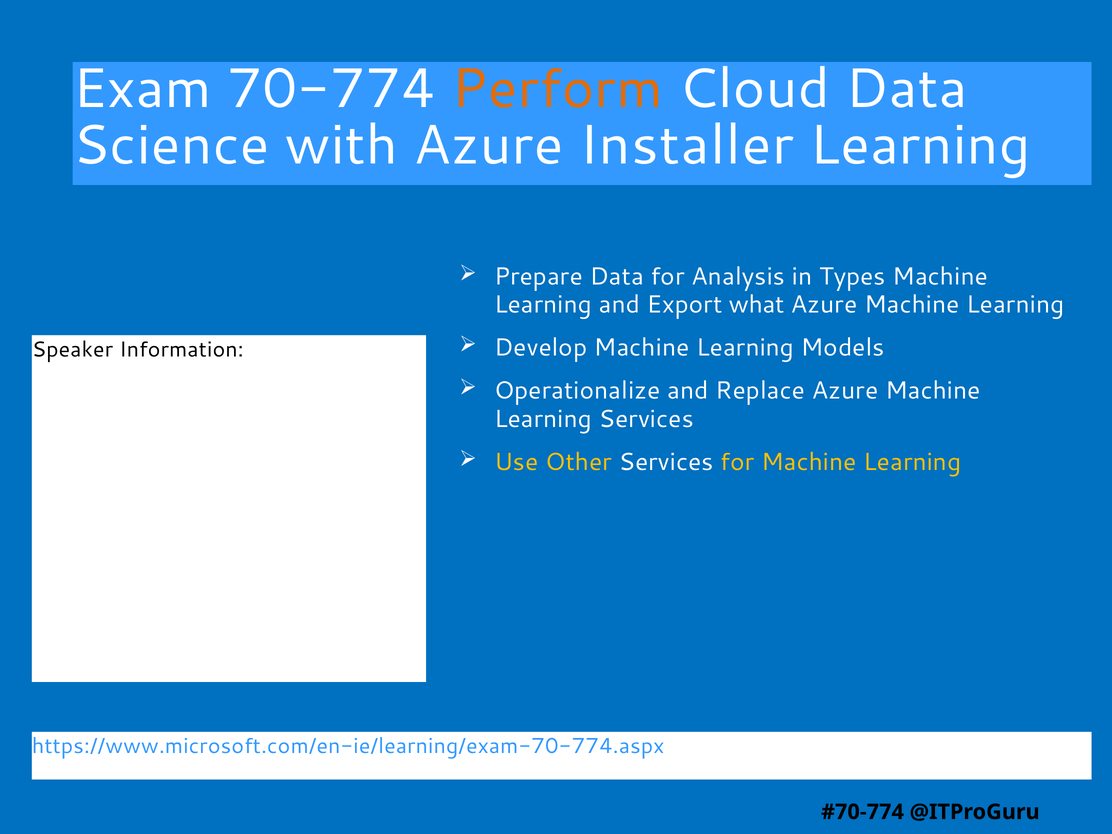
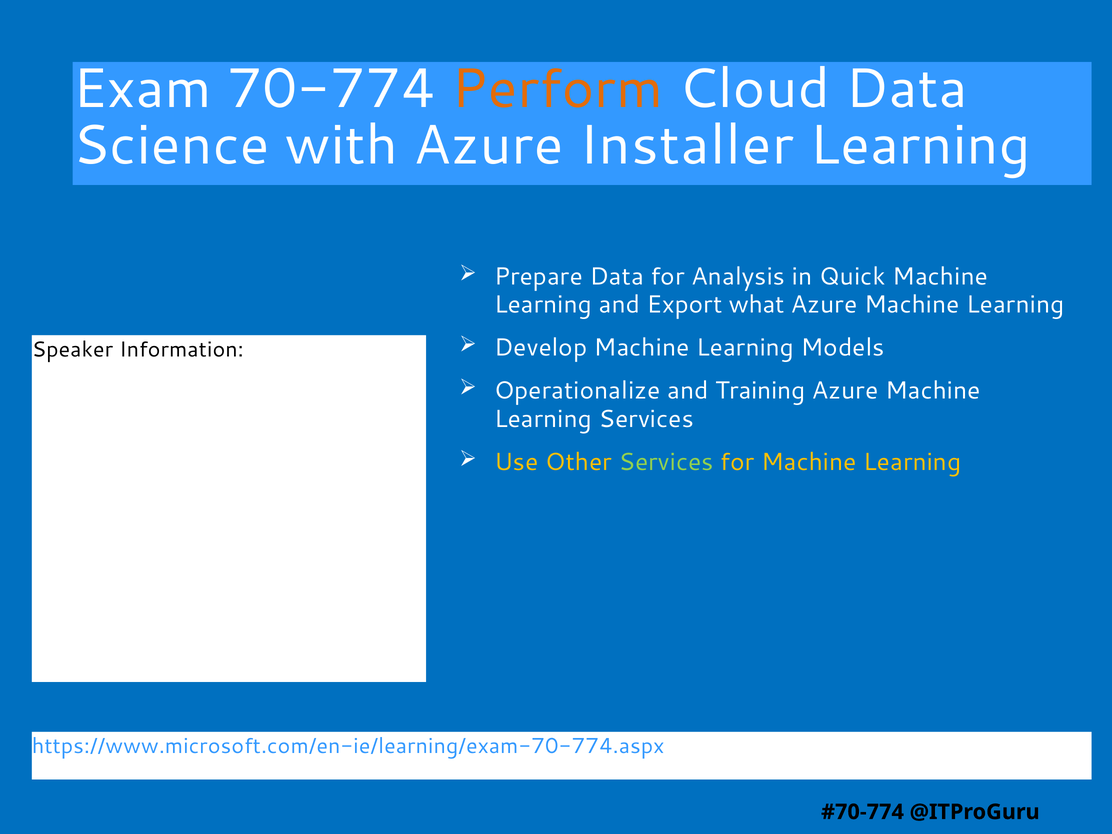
Types: Types -> Quick (852, 277)
Replace: Replace -> Training (760, 391)
Services colour: white -> light green (666, 462)
